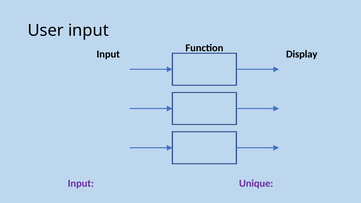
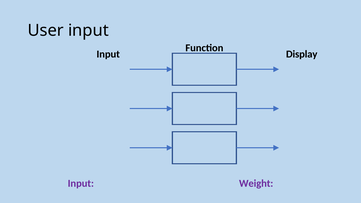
Unique: Unique -> Weight (256, 183)
